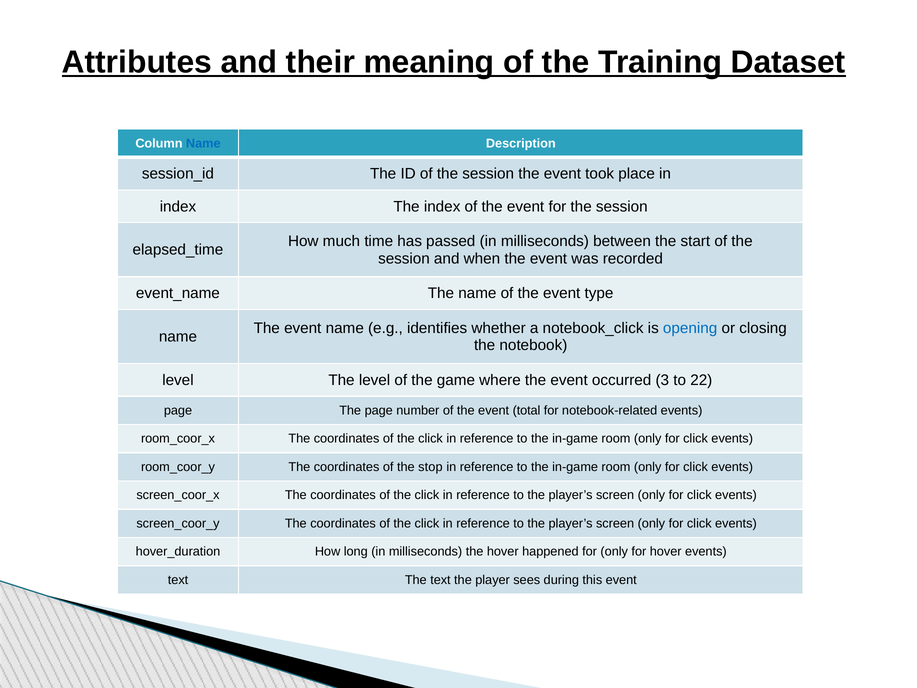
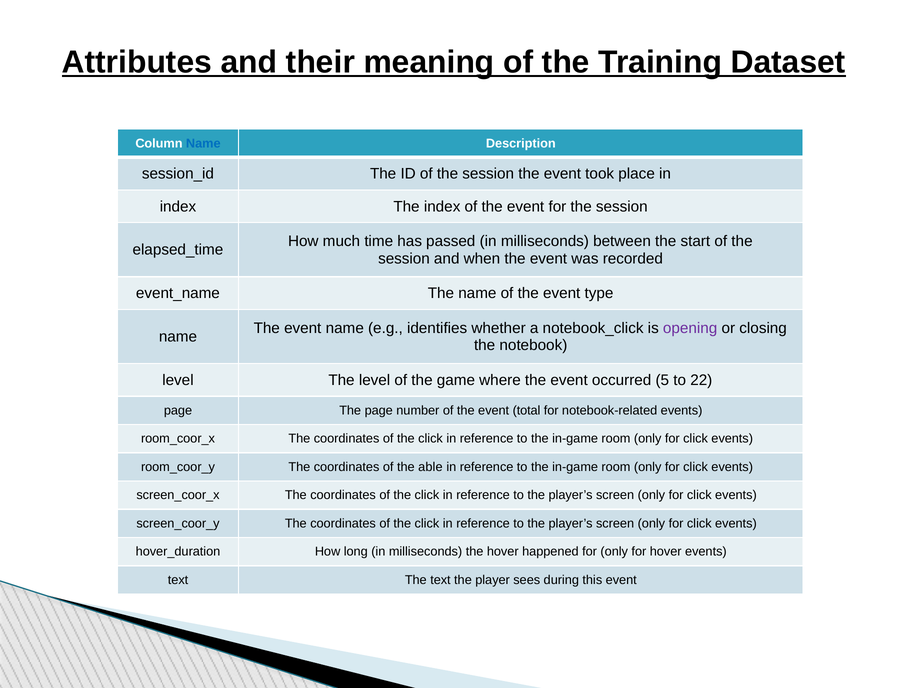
opening colour: blue -> purple (690, 328)
3: 3 -> 5 (662, 380)
stop: stop -> able (430, 467)
